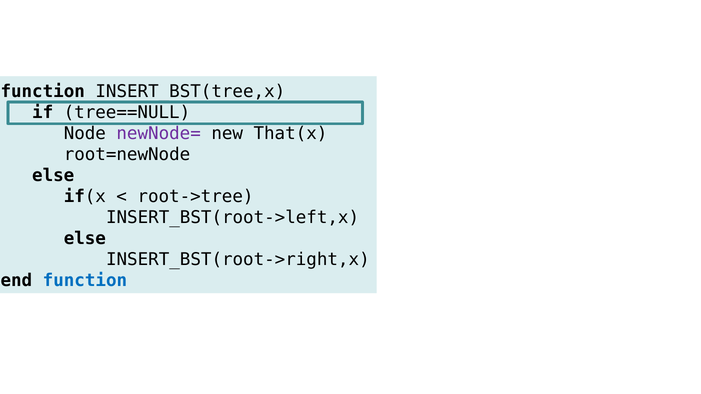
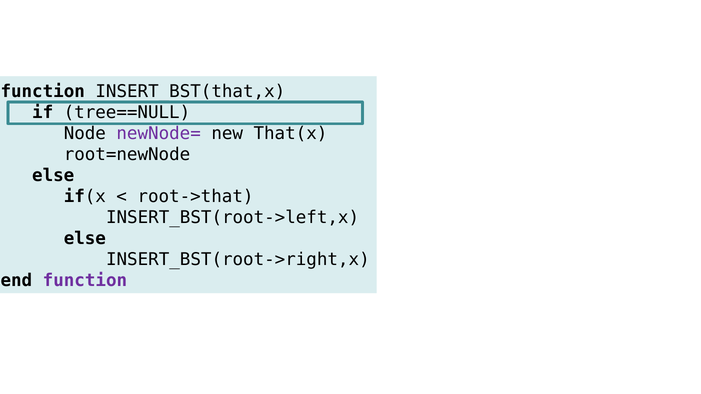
INSERT_BST(tree,x: INSERT_BST(tree,x -> INSERT_BST(that,x (190, 91)
root->tree: root->tree -> root->that (195, 197)
function colour: blue -> purple (85, 281)
